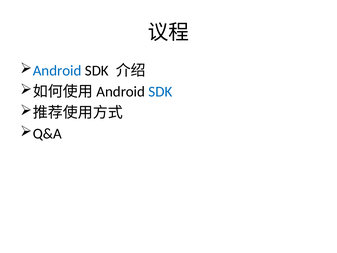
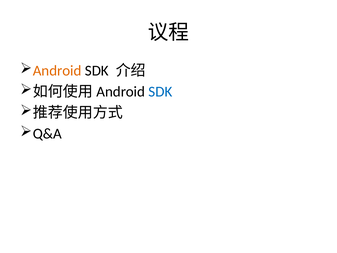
Android colour: blue -> orange (57, 71)
